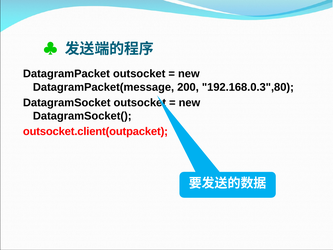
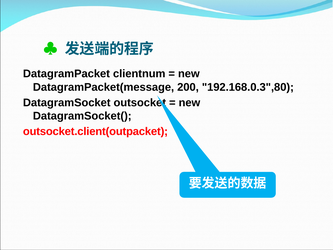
DatagramPacket outsocket: outsocket -> clientnum (139, 74)
